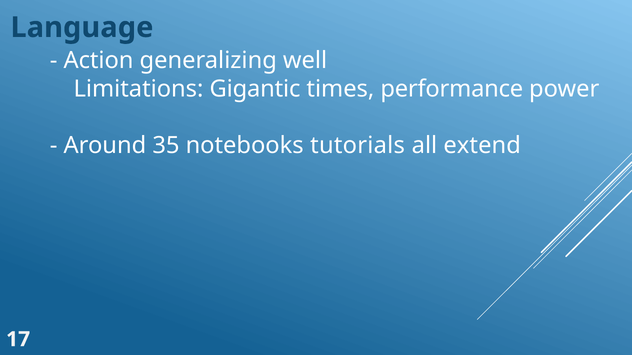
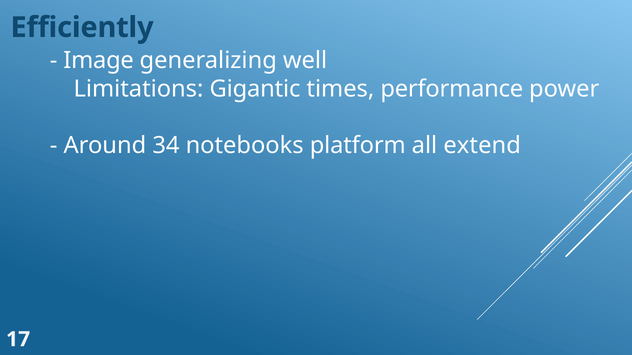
Language: Language -> Efficiently (82, 27)
Action: Action -> Image (99, 60)
35: 35 -> 34 (166, 146)
tutorials: tutorials -> platform (358, 146)
